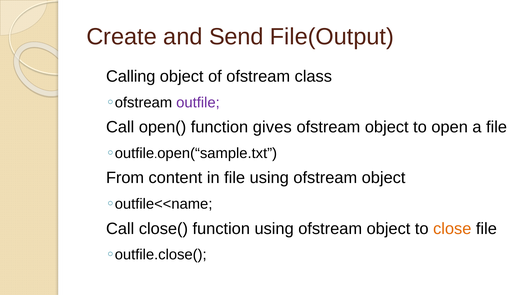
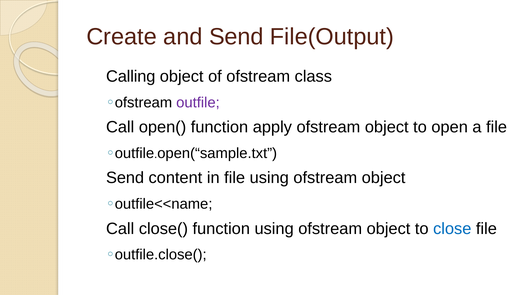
gives: gives -> apply (272, 127)
From: From -> Send (125, 178)
close colour: orange -> blue (452, 229)
